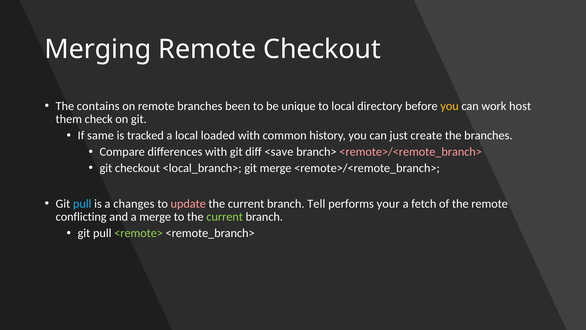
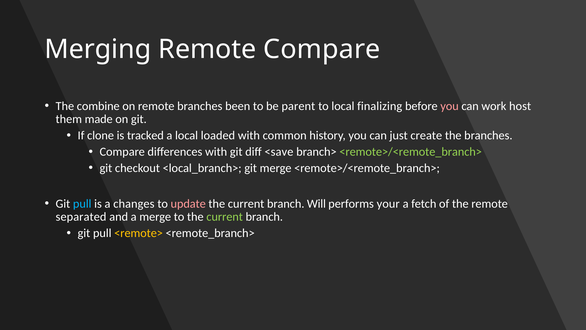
Remote Checkout: Checkout -> Compare (322, 49)
contains: contains -> combine (98, 106)
unique: unique -> parent (298, 106)
directory: directory -> finalizing (380, 106)
you colour: yellow -> pink (450, 106)
check: check -> made (99, 119)
same: same -> clone (101, 135)
<remote>/<remote_branch> colour: pink -> light green (411, 152)
Tell: Tell -> Will (316, 203)
conflicting: conflicting -> separated (81, 217)
<remote> colour: light green -> yellow (139, 233)
